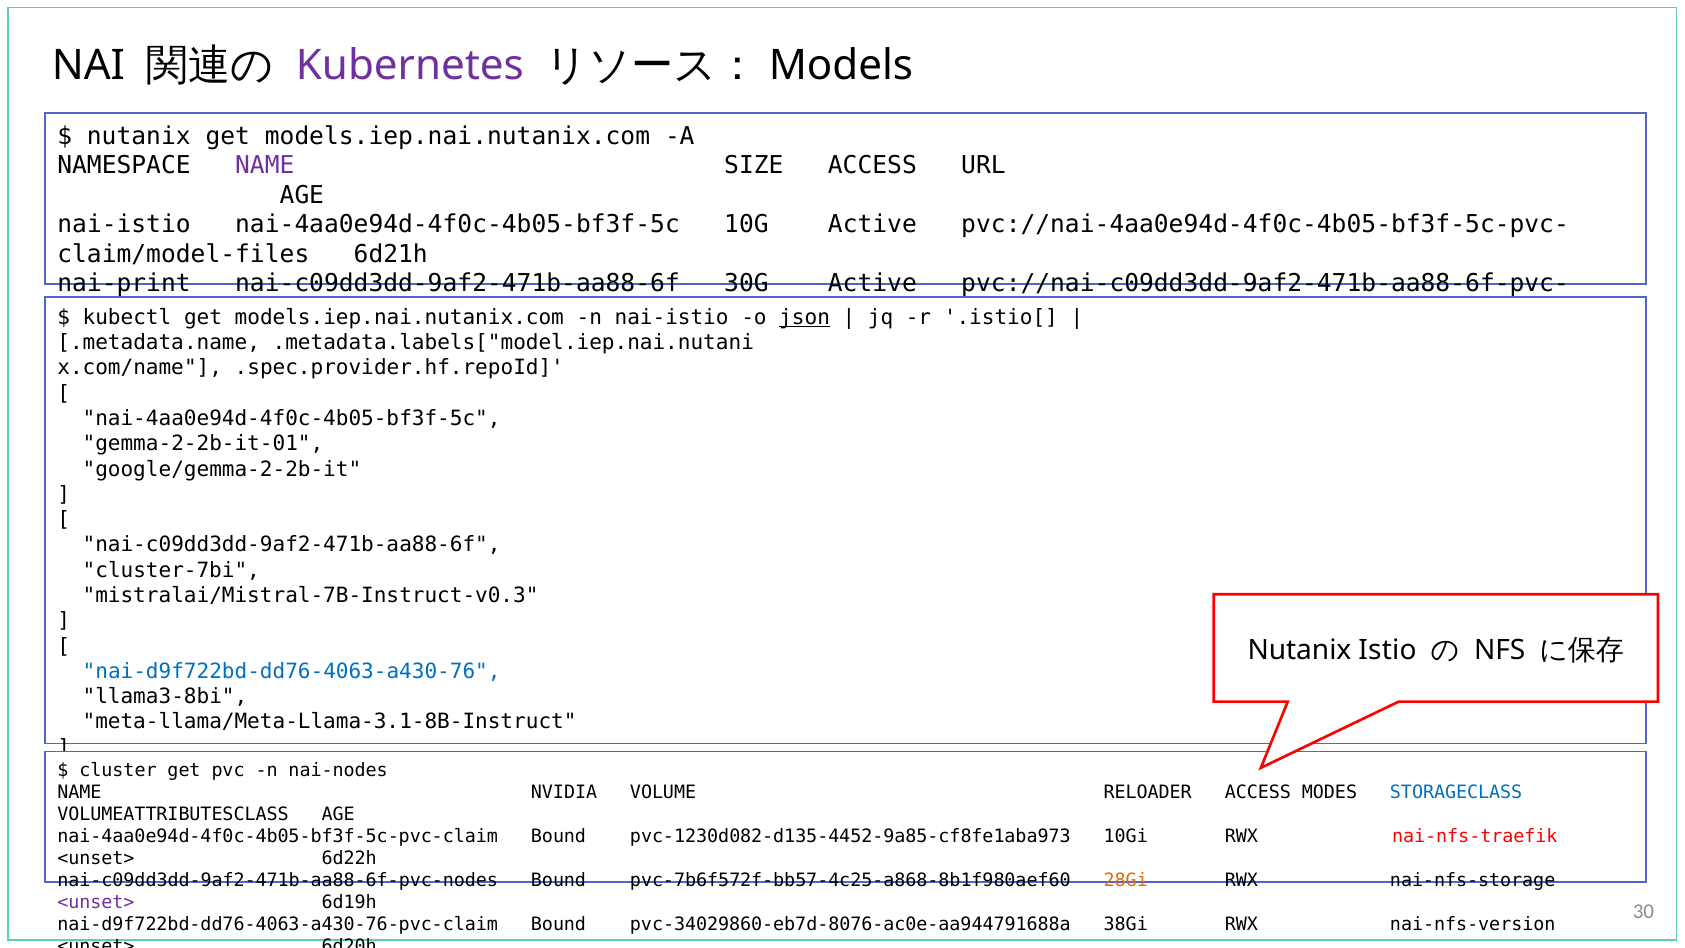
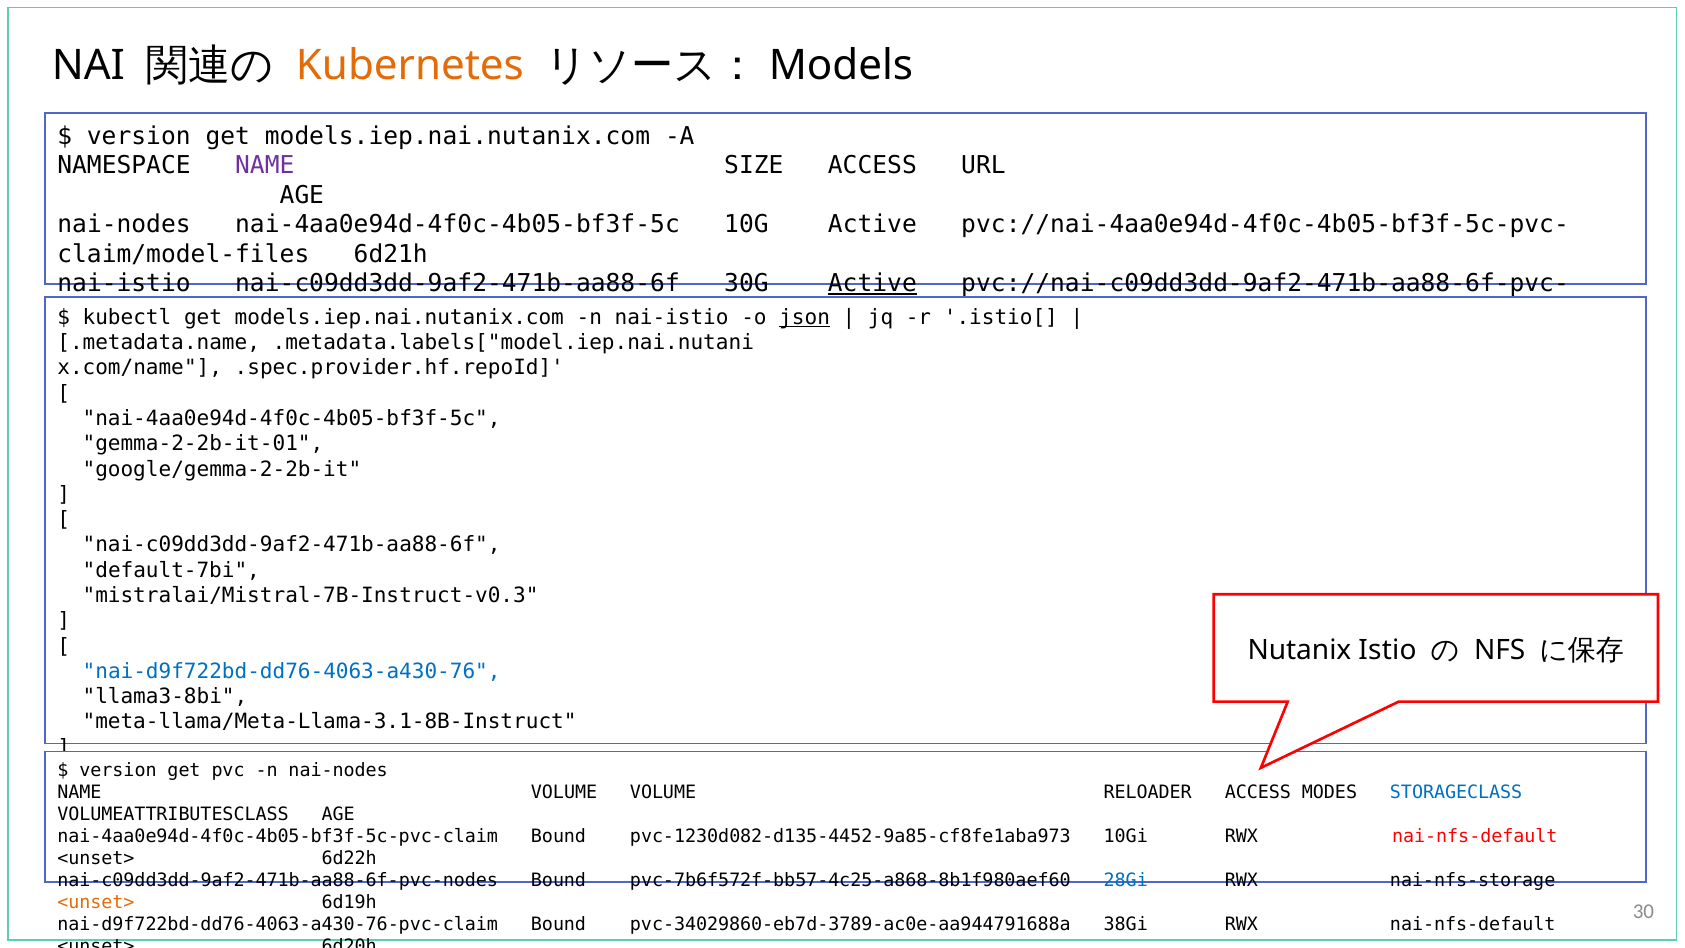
Kubernetes colour: purple -> orange (410, 65)
nutanix: nutanix -> version (139, 136)
nai-istio: nai-istio -> nai-nodes (124, 225)
nai-print: nai-print -> nai-istio (124, 284)
Active underline: none -> present (872, 284)
cluster-7bi: cluster-7bi -> default-7bi (171, 570)
cluster: cluster -> version (118, 770)
NAME NVIDIA: NVIDIA -> VOLUME (564, 792)
10Gi RWX nai-nfs-traefik: nai-nfs-traefik -> nai-nfs-default (1475, 836)
28Gi colour: orange -> blue (1126, 880)
<unset> colour: purple -> orange (96, 902)
pvc-34029860-eb7d-8076-ac0e-aa944791688a: pvc-34029860-eb7d-8076-ac0e-aa944791688a -> pvc-34029860-eb7d-3789-ac0e-aa944791688a (850, 925)
38Gi RWX nai-nfs-version: nai-nfs-version -> nai-nfs-default (1473, 925)
